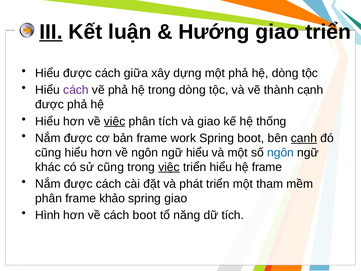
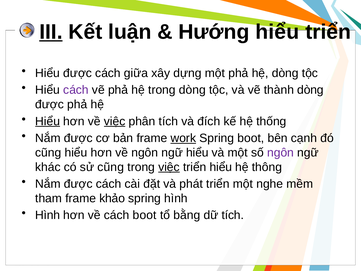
Hướng giao: giao -> hiểu (277, 32)
thành cạnh: cạnh -> dòng (310, 90)
Hiểu underline: none -> present (48, 121)
và giao: giao -> đích (209, 121)
work underline: none -> present (183, 138)
cạnh underline: present -> none (304, 138)
ngôn colour: blue -> purple (281, 152)
hệ frame: frame -> thông (267, 167)
tham: tham -> nghe (270, 184)
phân: phân -> tham (49, 198)
spring giao: giao -> hình (176, 198)
năng: năng -> bằng (187, 215)
